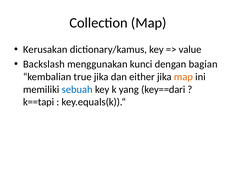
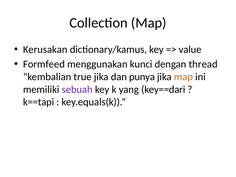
Backslash: Backslash -> Formfeed (44, 64)
bagian: bagian -> thread (203, 64)
either: either -> punya (142, 77)
sebuah colour: blue -> purple (77, 89)
